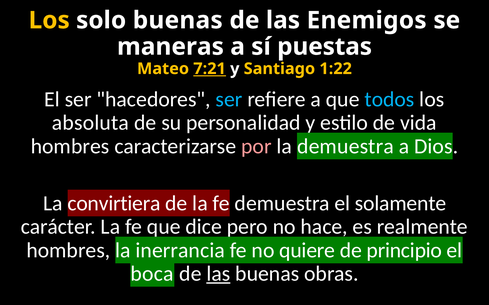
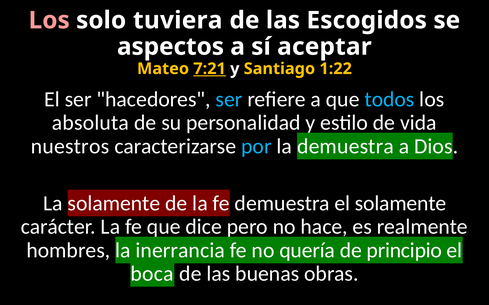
Los colour: yellow -> pink (49, 20)
solo buenas: buenas -> tuviera (178, 20)
Enemigos: Enemigos -> Escogidos (367, 20)
maneras: maneras -> aspectos (170, 47)
puestas: puestas -> aceptar (324, 47)
hombres: hombres -> nuestros (70, 147)
por colour: pink -> light blue (256, 147)
La convirtiera: convirtiera -> solamente (114, 204)
quiere: quiere -> quería (307, 251)
las underline: present -> none (218, 274)
